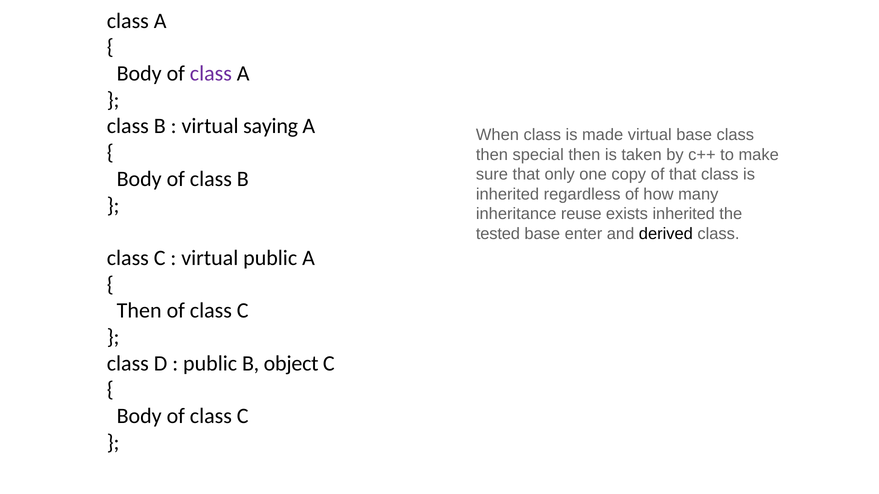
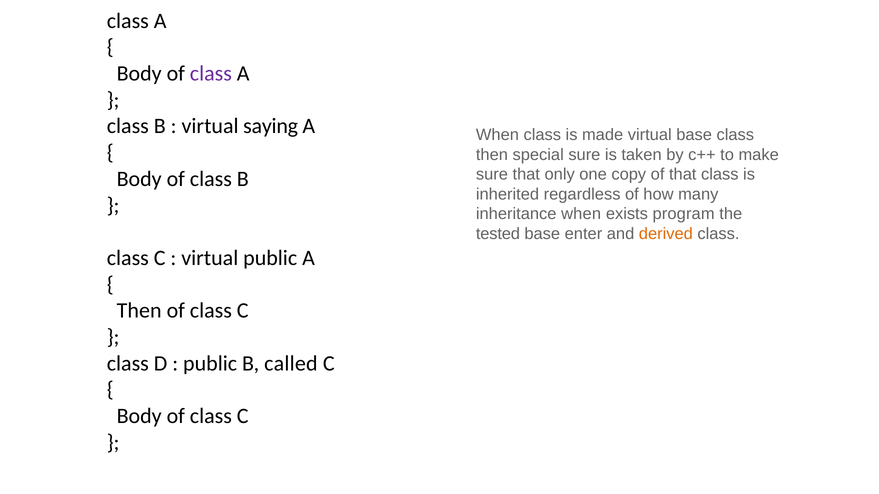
special then: then -> sure (584, 155)
inheritance reuse: reuse -> when (581, 214)
exists inherited: inherited -> program (684, 214)
derived colour: black -> orange (666, 234)
object: object -> called (291, 364)
